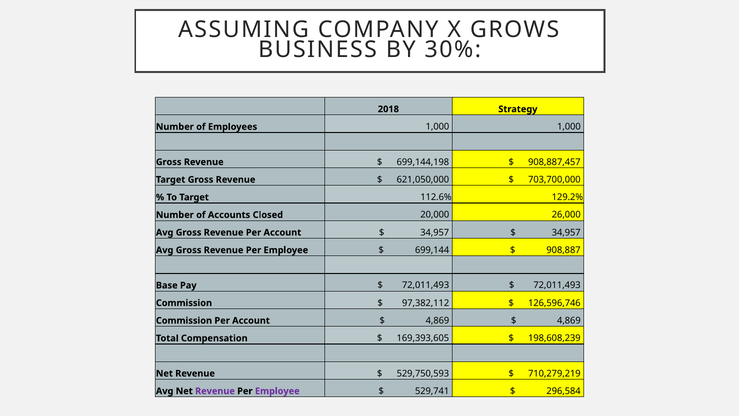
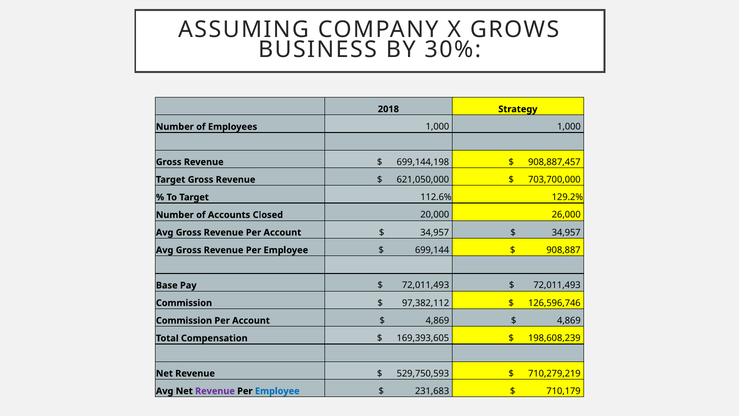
Employee colour: purple -> blue (277, 391)
529,741: 529,741 -> 231,683 (432, 391)
296,584: 296,584 -> 710,179 (564, 391)
